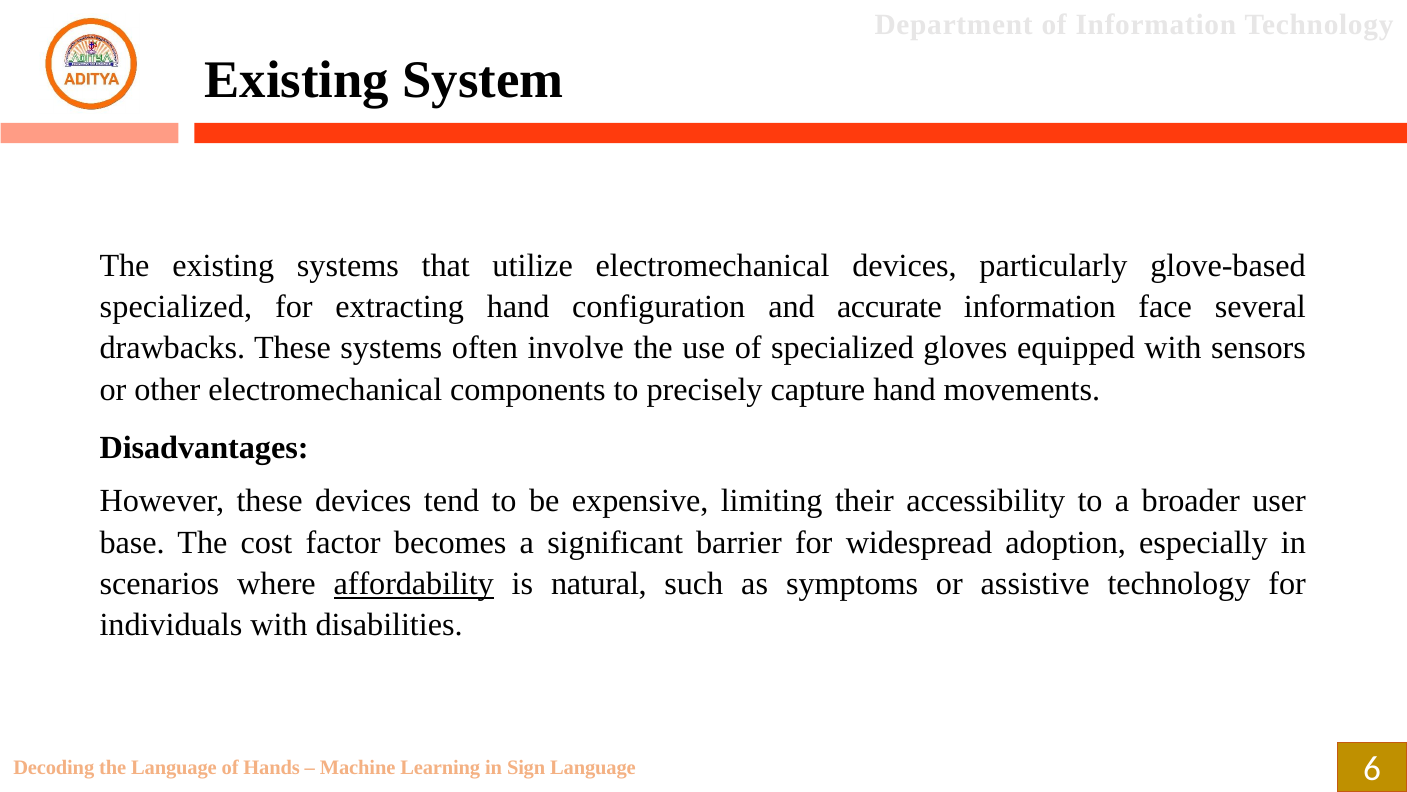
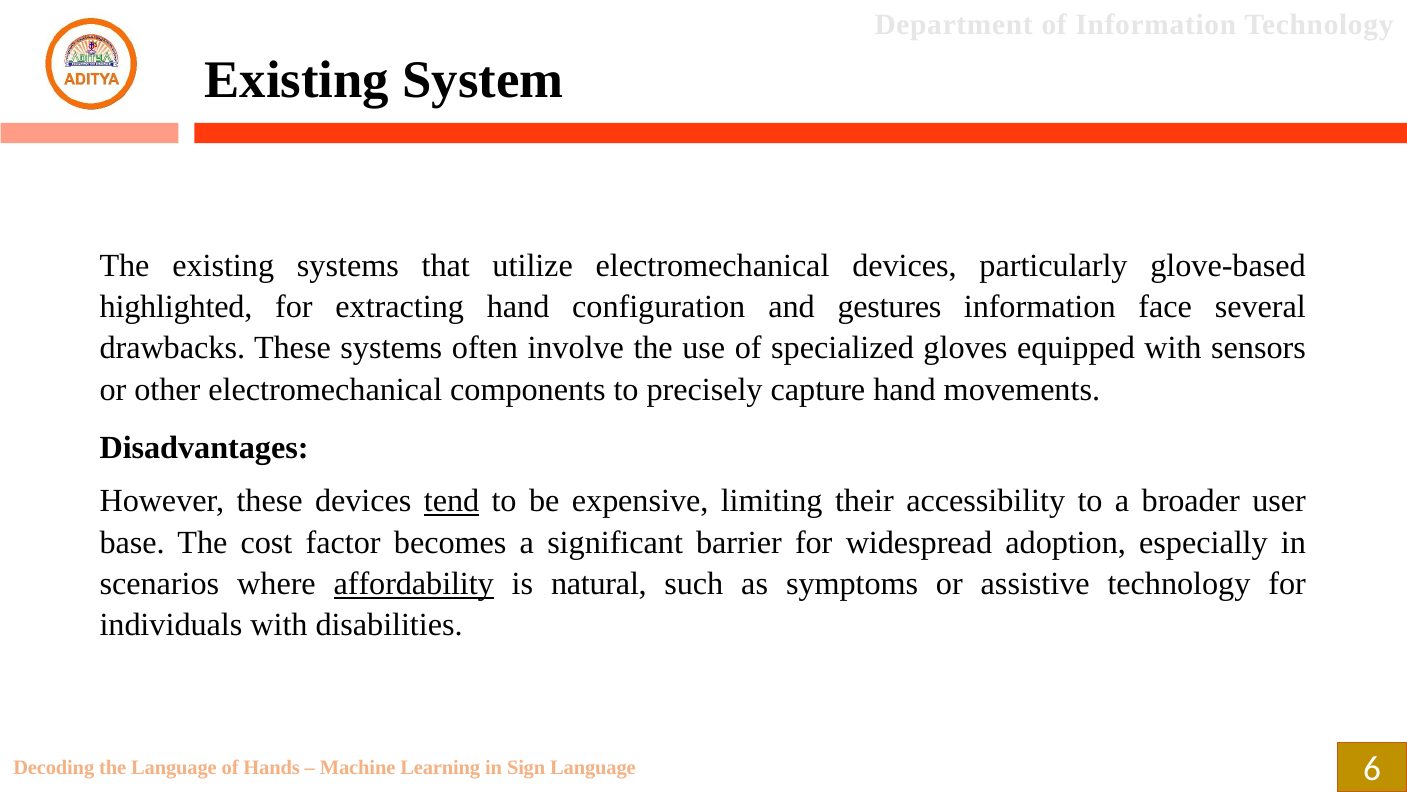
specialized: specialized -> highlighted (176, 307)
accurate: accurate -> gestures (889, 307)
tend underline: none -> present (452, 501)
